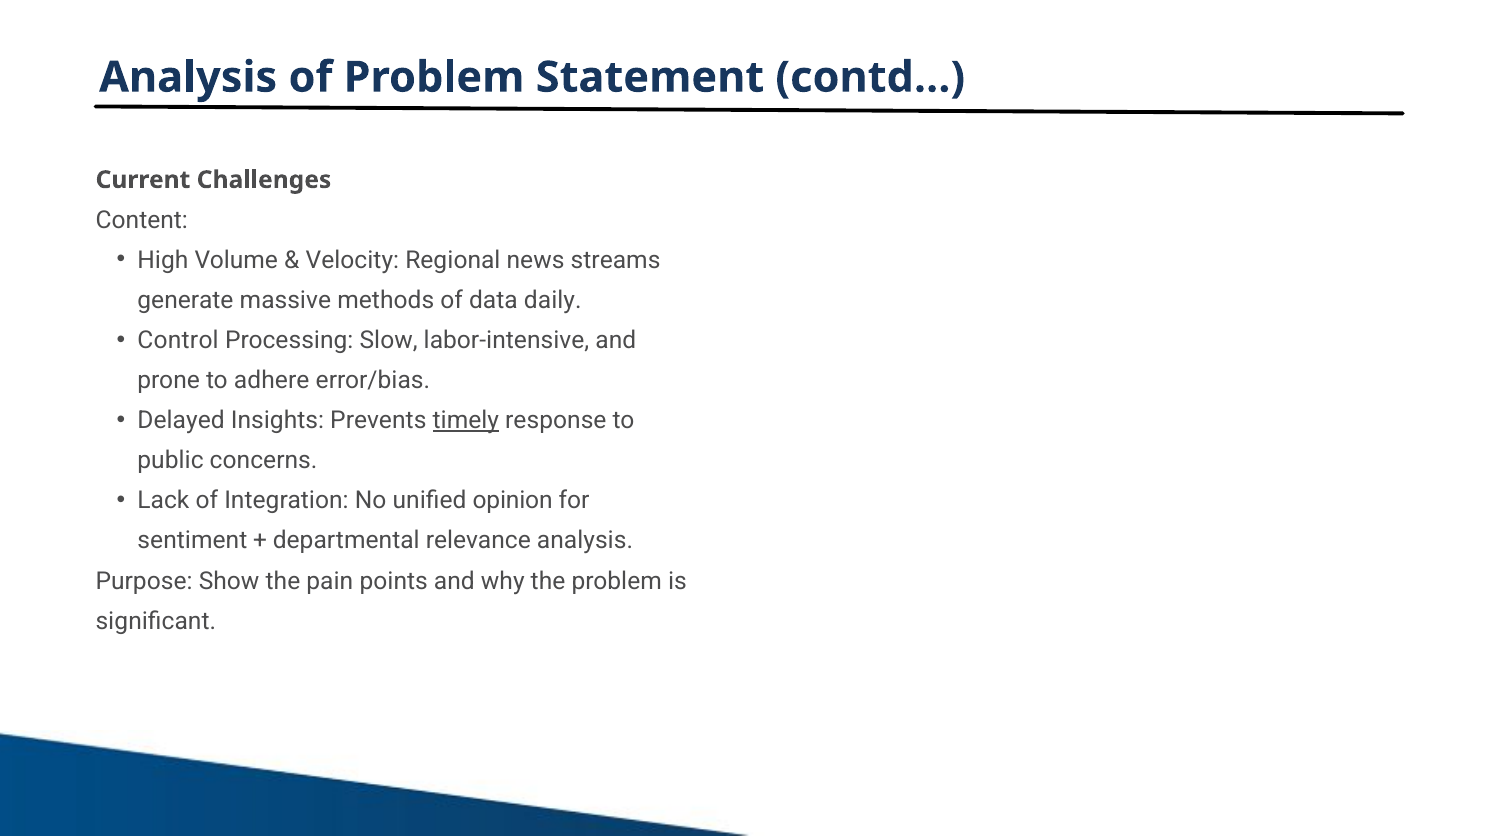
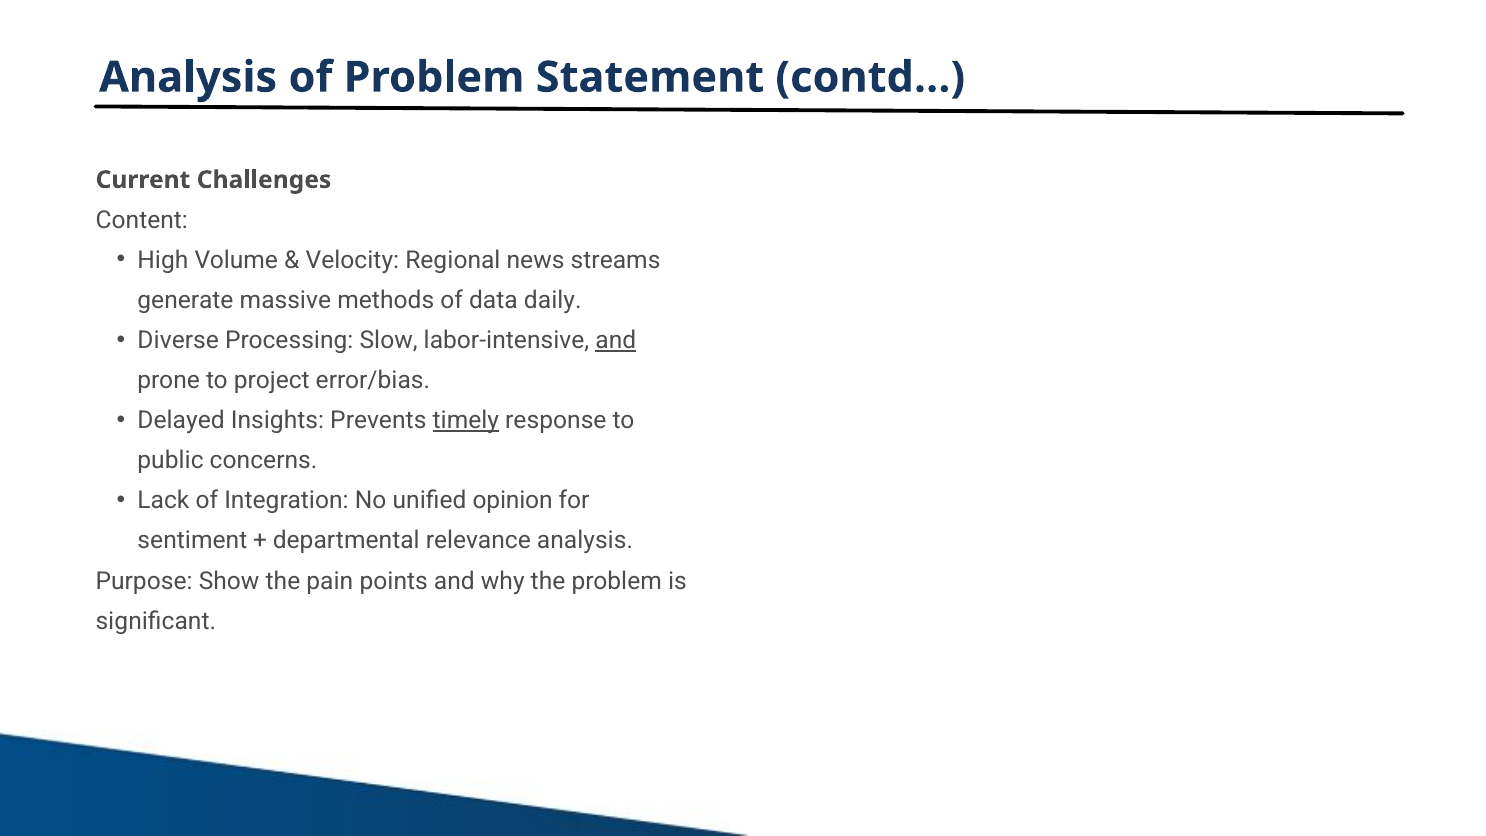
Control: Control -> Diverse (178, 340)
and underline: none -> present (616, 340)
adhere: adhere -> project (272, 380)
